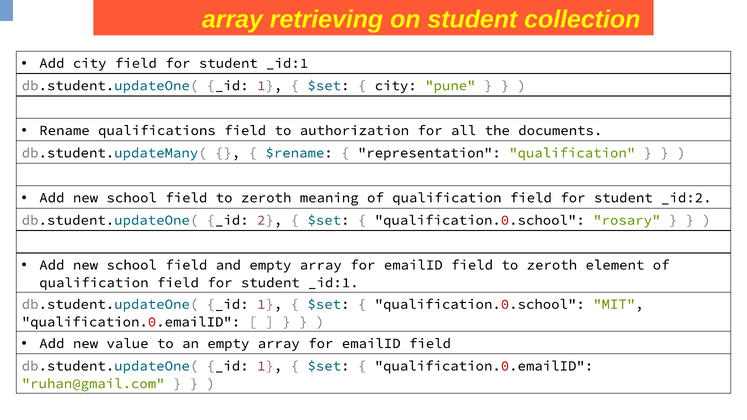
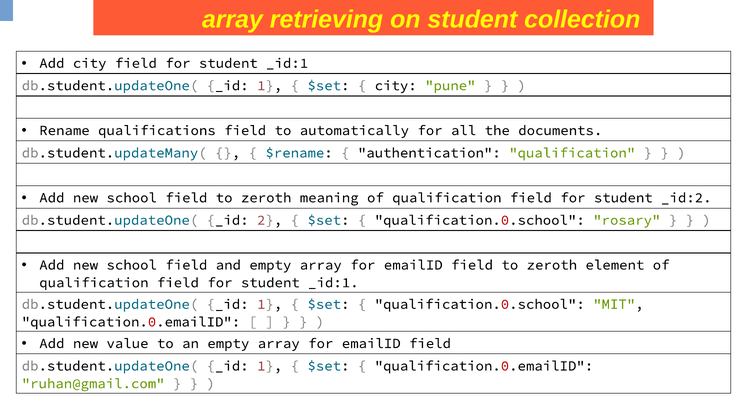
authorization: authorization -> automatically (354, 130)
representation: representation -> authentication (429, 153)
